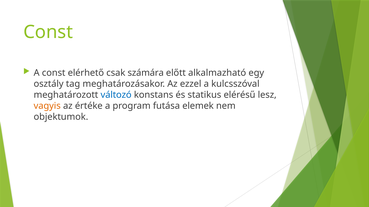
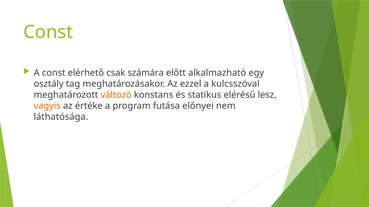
változó colour: blue -> orange (116, 95)
elemek: elemek -> előnyei (198, 106)
objektumok: objektumok -> láthatósága (61, 117)
